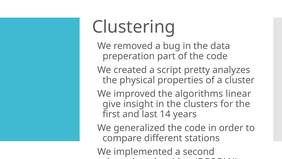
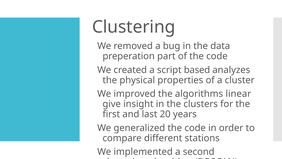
pretty: pretty -> based (197, 70)
14: 14 -> 20 (165, 114)
